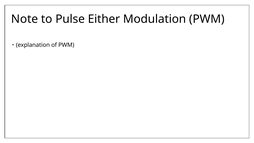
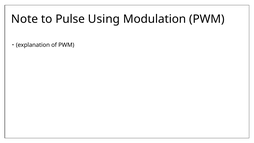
Either: Either -> Using (104, 19)
